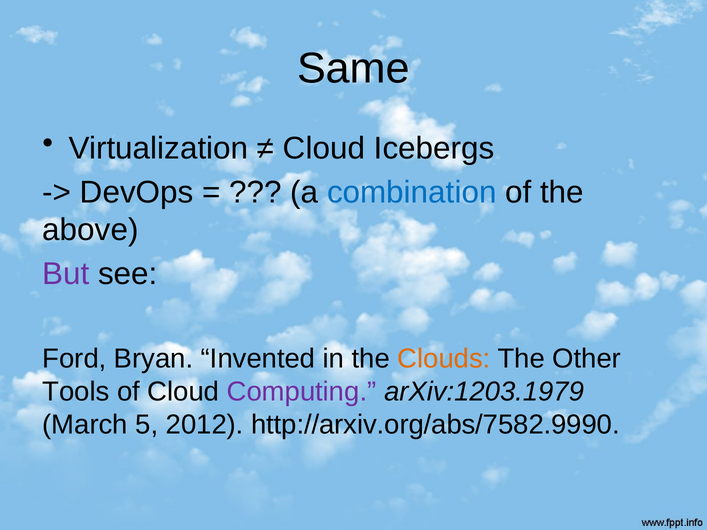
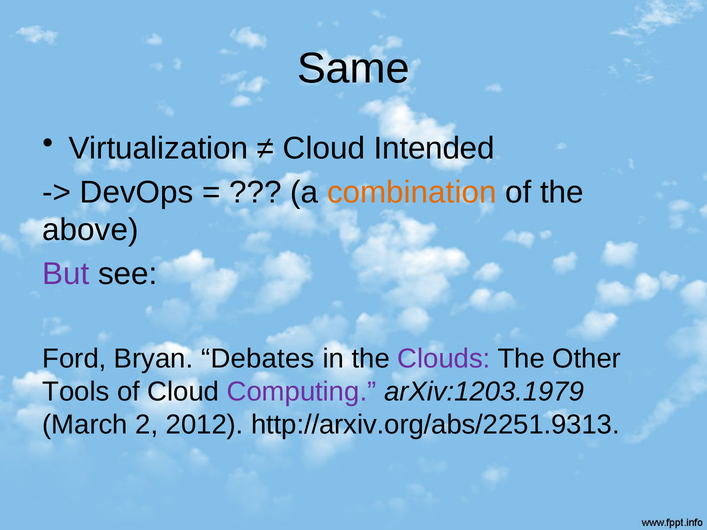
Icebergs: Icebergs -> Intended (434, 148)
combination colour: blue -> orange (412, 192)
Invented: Invented -> Debates (258, 359)
Clouds colour: orange -> purple (444, 359)
5: 5 -> 2 (147, 425)
http://arxiv.org/abs/7582.9990: http://arxiv.org/abs/7582.9990 -> http://arxiv.org/abs/2251.9313 (435, 425)
